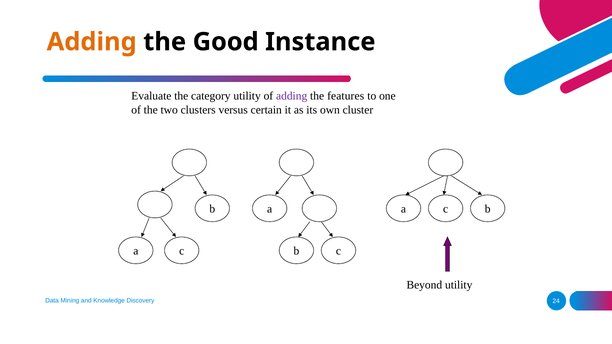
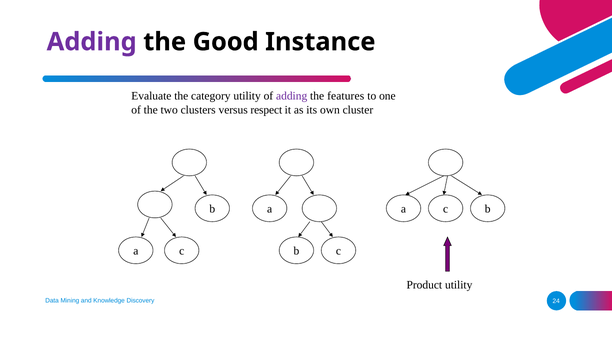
Adding colour: orange -> purple (92, 42)
certain: certain -> respect (266, 110)
Beyond: Beyond -> Product (424, 285)
